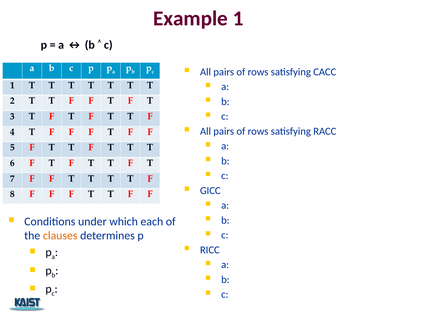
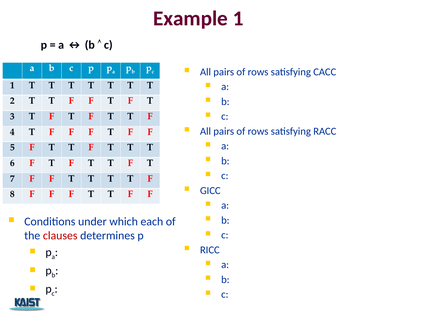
clauses colour: orange -> red (60, 236)
